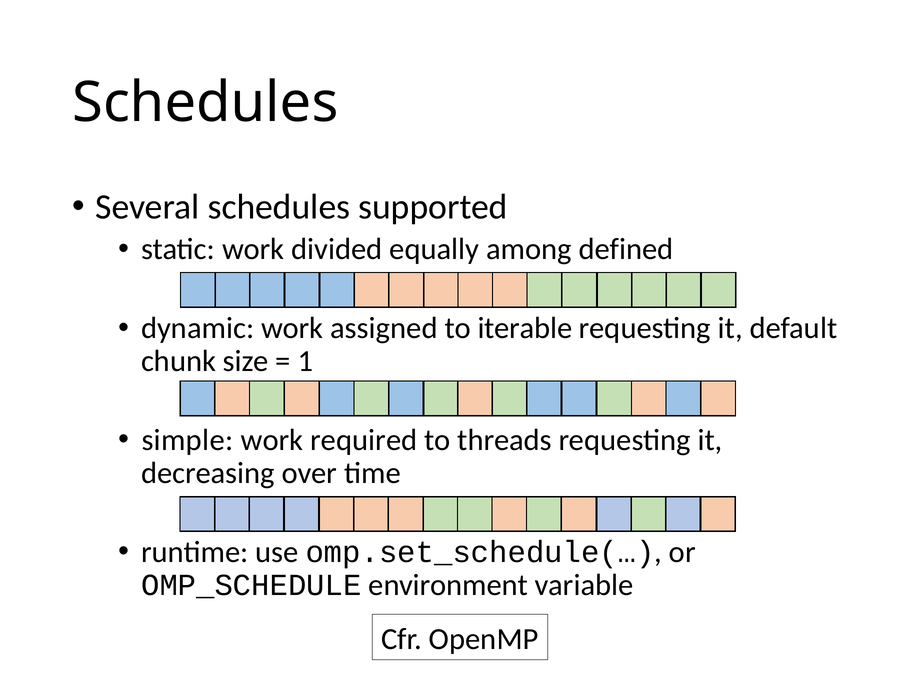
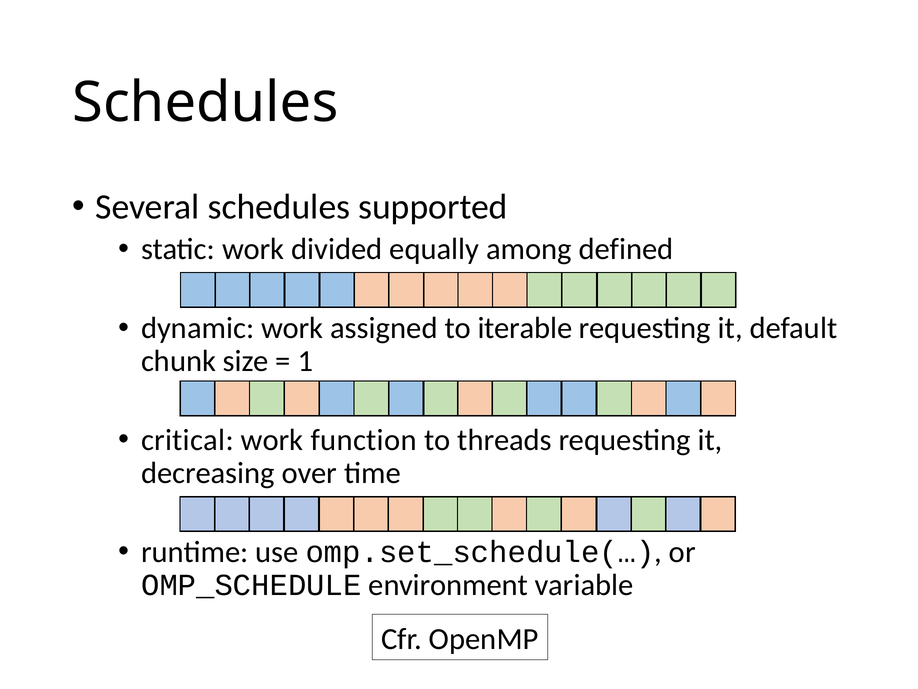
simple: simple -> critical (187, 440)
required: required -> function (364, 440)
